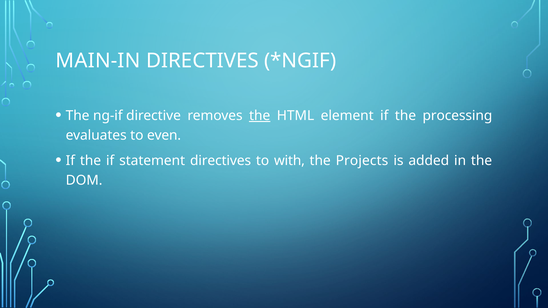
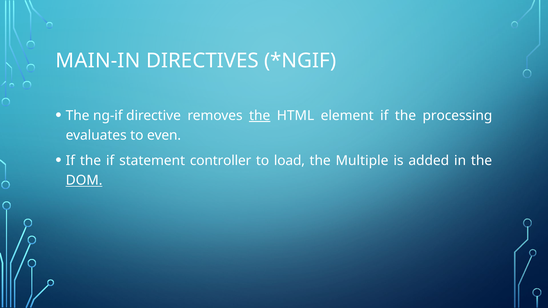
statement directives: directives -> controller (221, 161)
with: with -> load (289, 161)
Projects: Projects -> Multiple (362, 161)
DOM underline: none -> present (84, 181)
